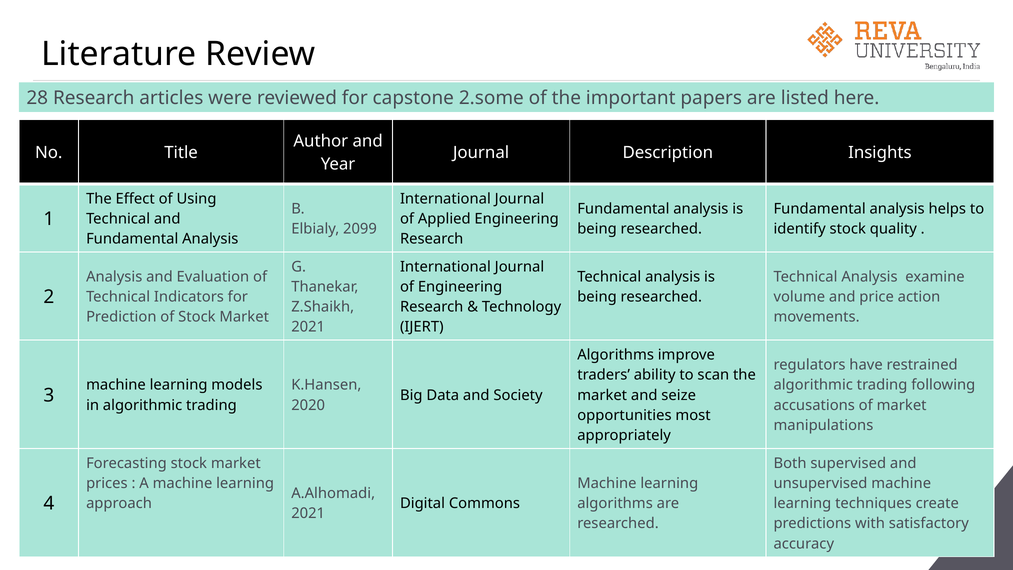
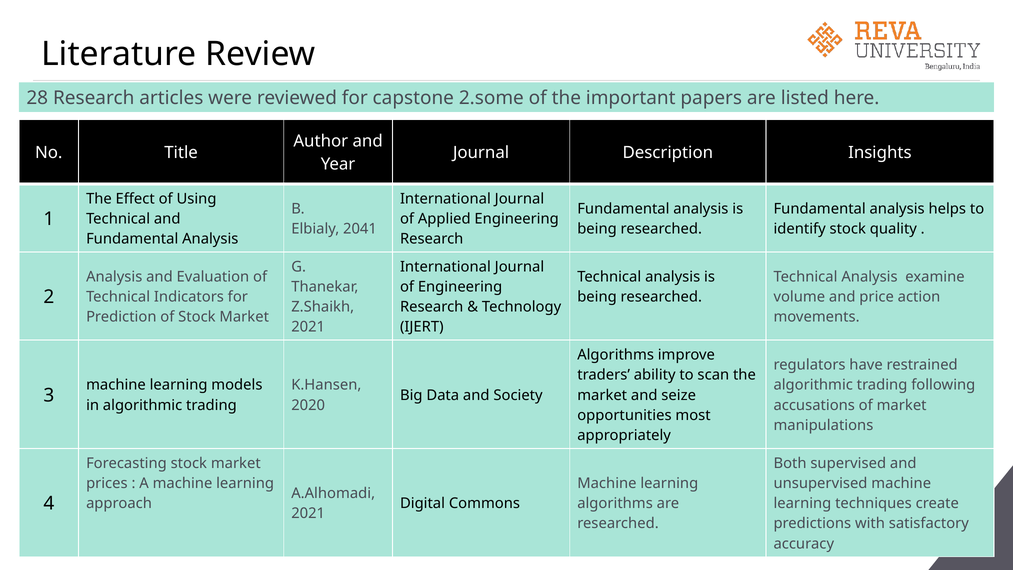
2099: 2099 -> 2041 (360, 229)
